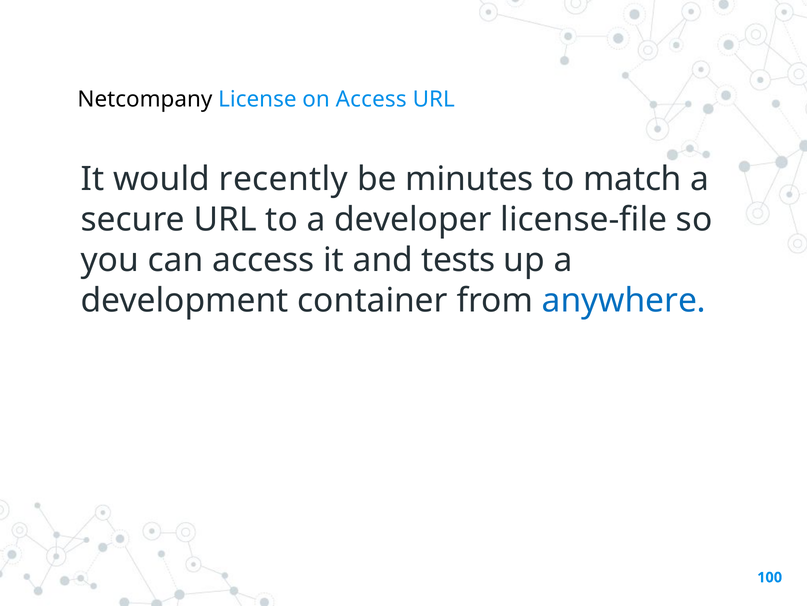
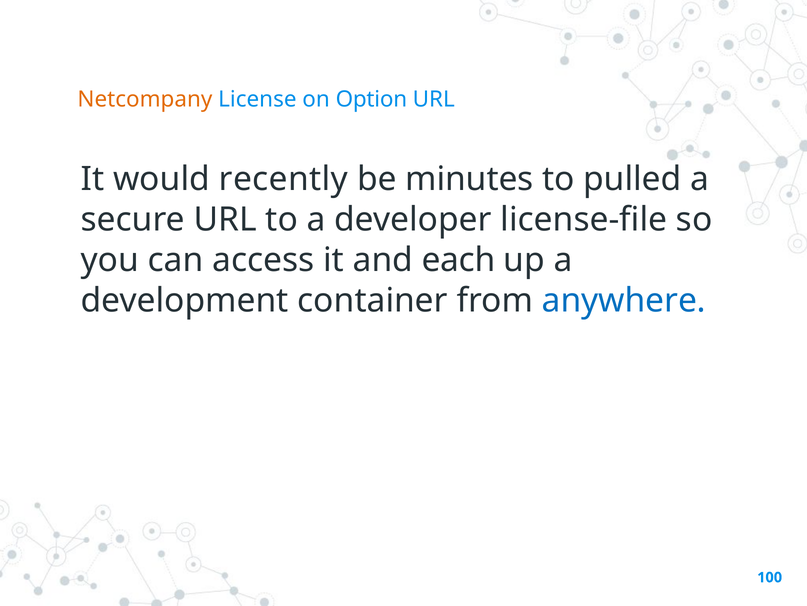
Netcompany colour: black -> orange (145, 99)
on Access: Access -> Option (371, 99)
match: match -> pulled (632, 179)
tests: tests -> each (458, 260)
